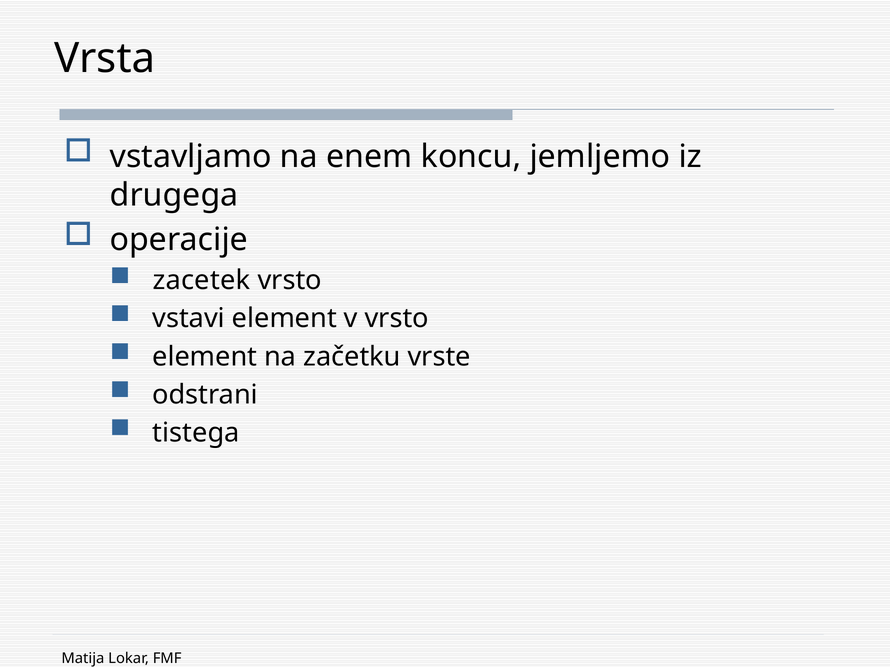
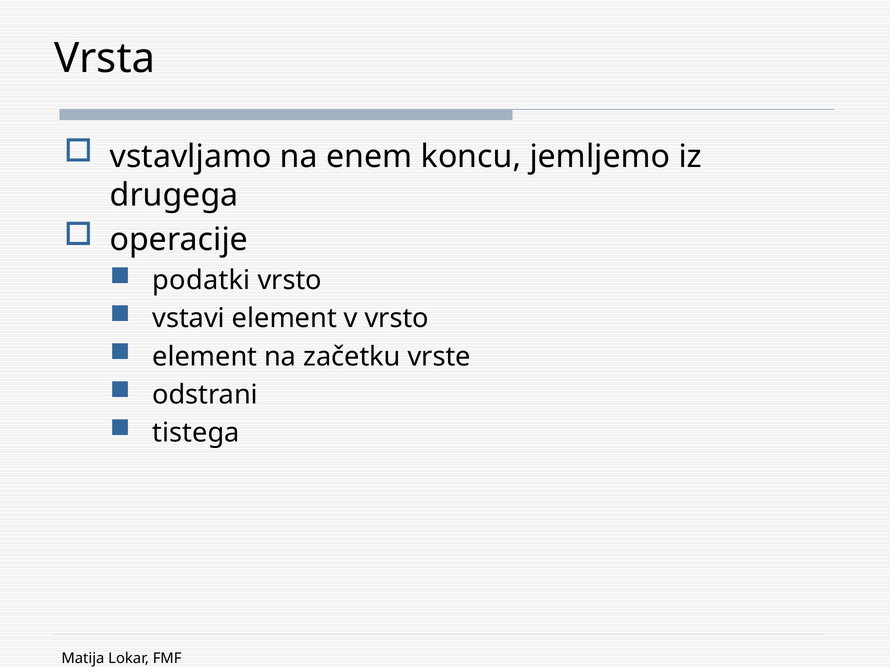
zacetek: zacetek -> podatki (201, 281)
